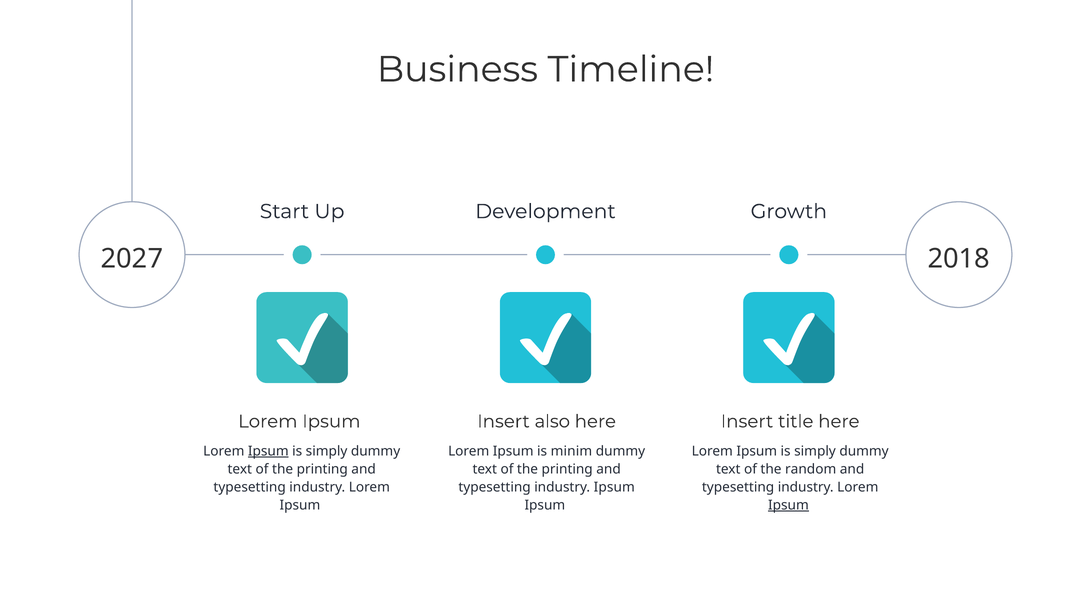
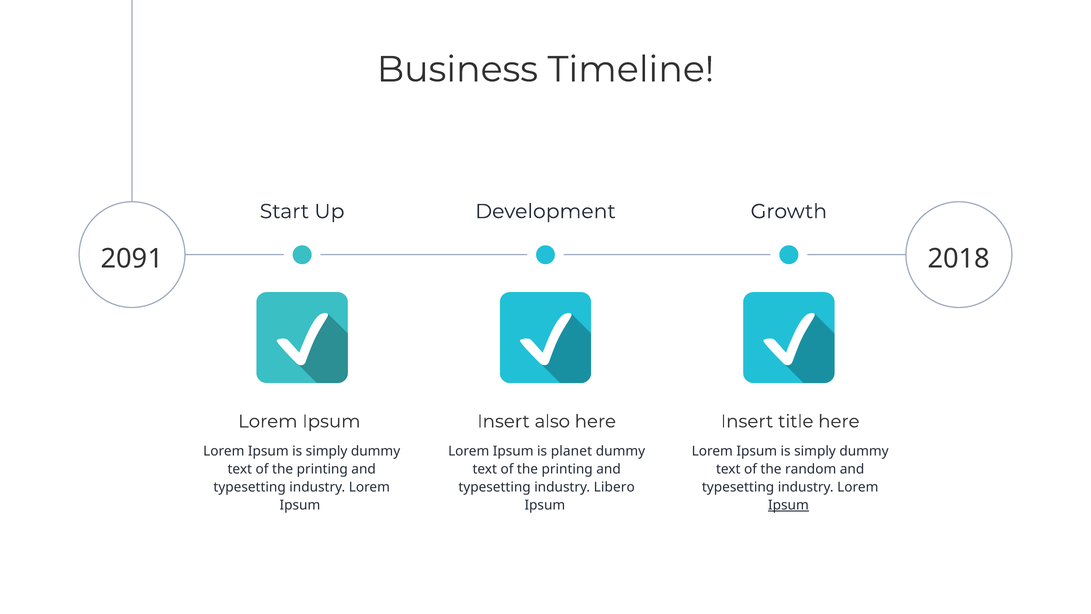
2027: 2027 -> 2091 (132, 258)
Ipsum underline: present -> none (268, 451)
minim: minim -> planet (571, 451)
industry Ipsum: Ipsum -> Libero (614, 487)
